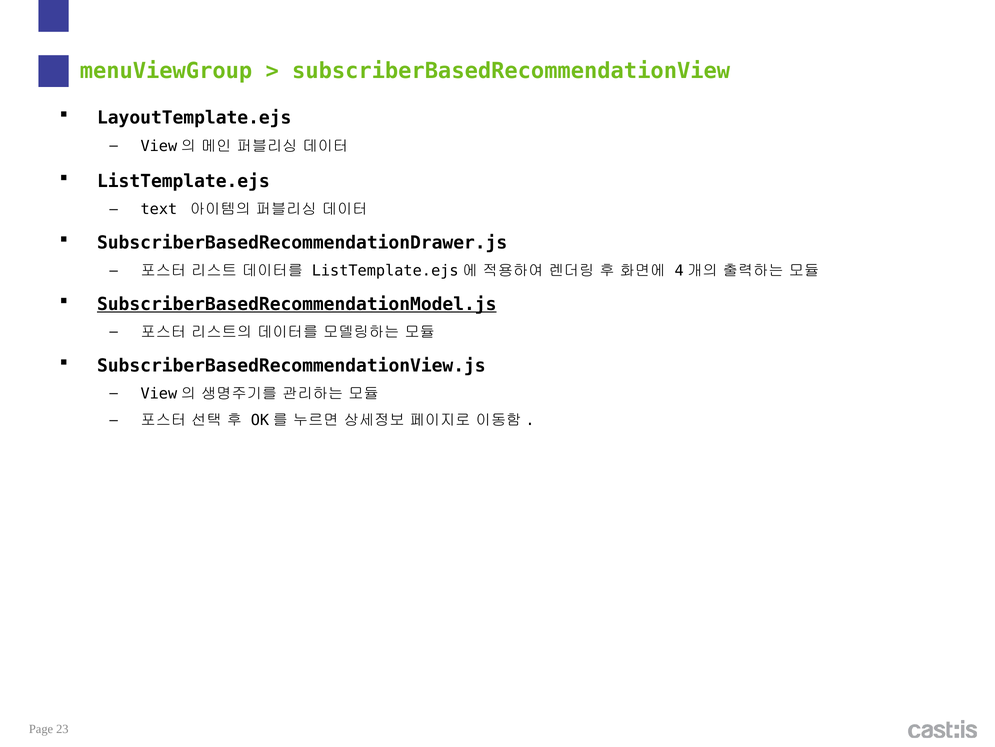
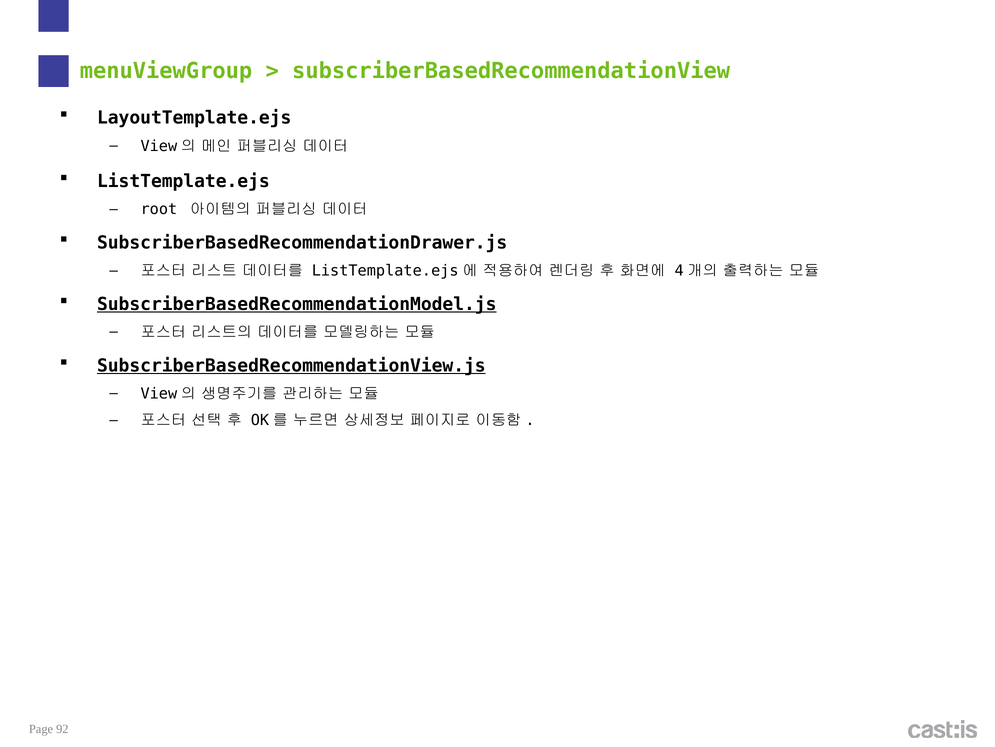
text: text -> root (159, 209)
SubscriberBasedRecommendationView.js underline: none -> present (291, 365)
23: 23 -> 92 (62, 728)
